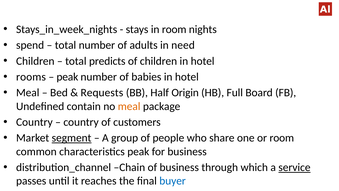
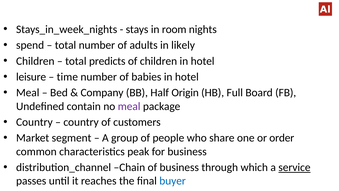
need: need -> likely (183, 45)
rooms: rooms -> leisure (31, 77)
peak: peak -> time (67, 77)
Requests: Requests -> Company (102, 93)
meal colour: orange -> purple (129, 106)
segment underline: present -> none (72, 138)
or room: room -> order (282, 138)
